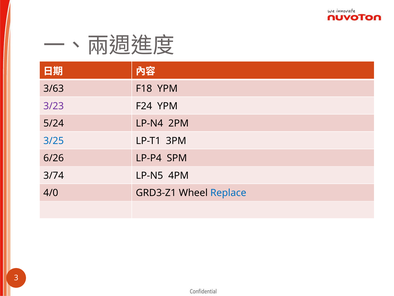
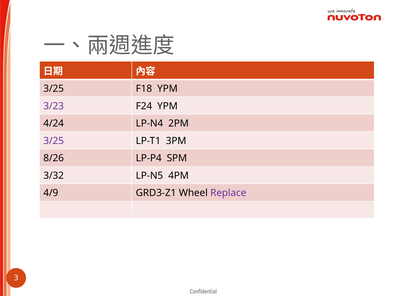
3/63: 3/63 -> 3/25 (54, 89)
5/24: 5/24 -> 4/24 (54, 123)
3/25 colour: blue -> purple (54, 141)
6/26: 6/26 -> 8/26 (54, 158)
3/74: 3/74 -> 3/32 (54, 175)
4/0: 4/0 -> 4/9 (51, 193)
Replace colour: blue -> purple (228, 193)
